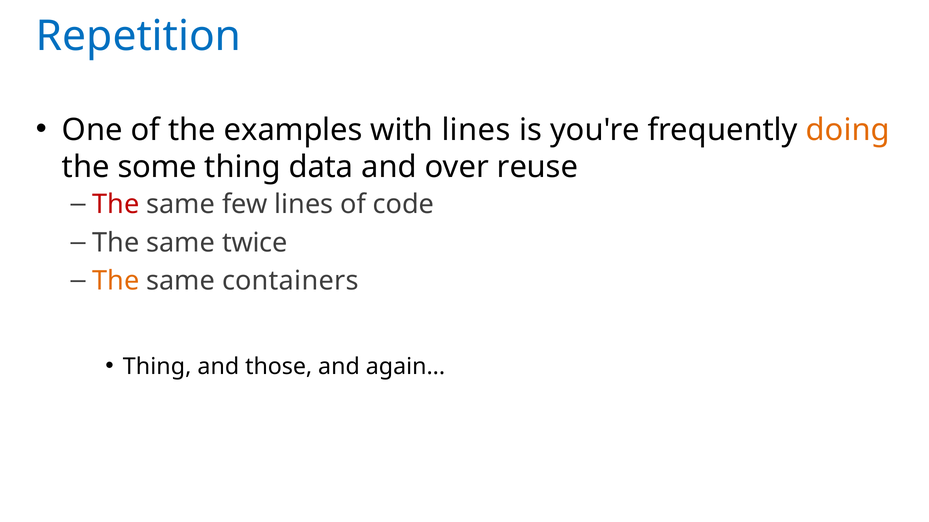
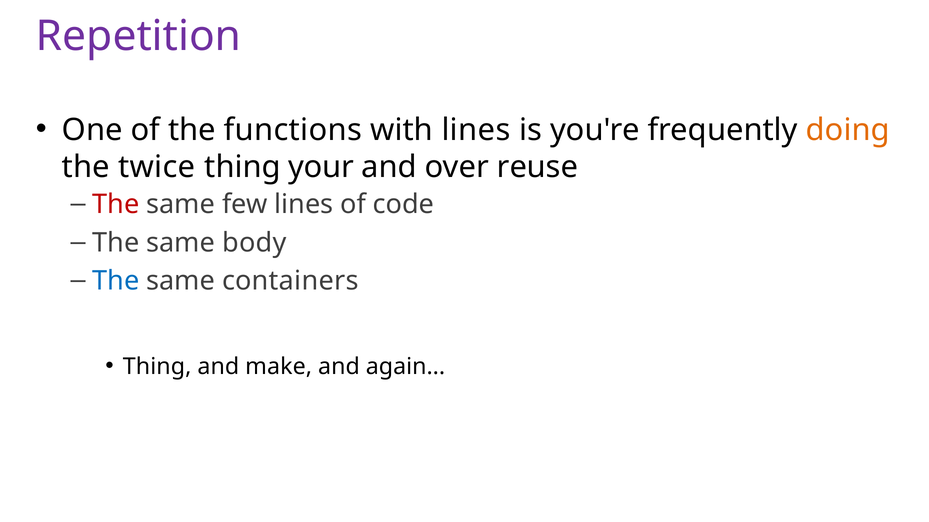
Repetition colour: blue -> purple (139, 36)
examples: examples -> functions (293, 130)
some: some -> twice (157, 167)
data: data -> your (321, 167)
twice: twice -> body (255, 243)
The colour: orange -> blue (116, 281)
those: those -> make (279, 367)
